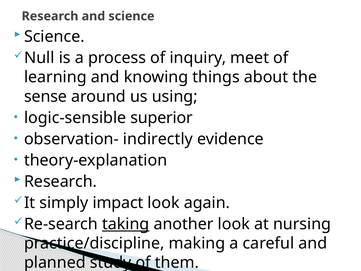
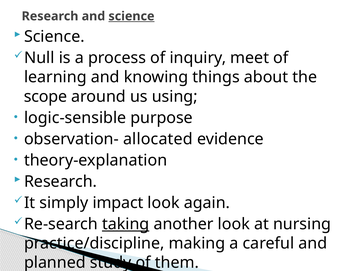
science underline: none -> present (131, 16)
sense: sense -> scope (46, 96)
superior: superior -> purpose (162, 118)
indirectly: indirectly -> allocated (158, 139)
